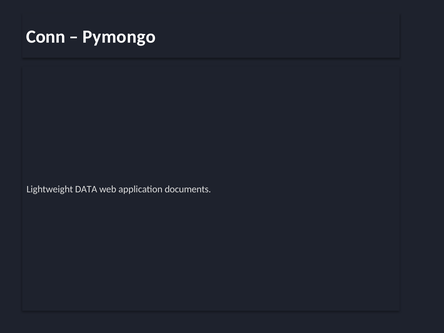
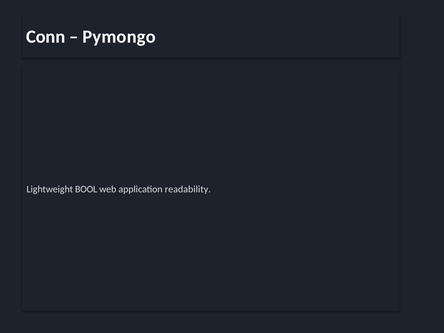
DATA: DATA -> BOOL (86, 189)
documents: documents -> readability (188, 189)
